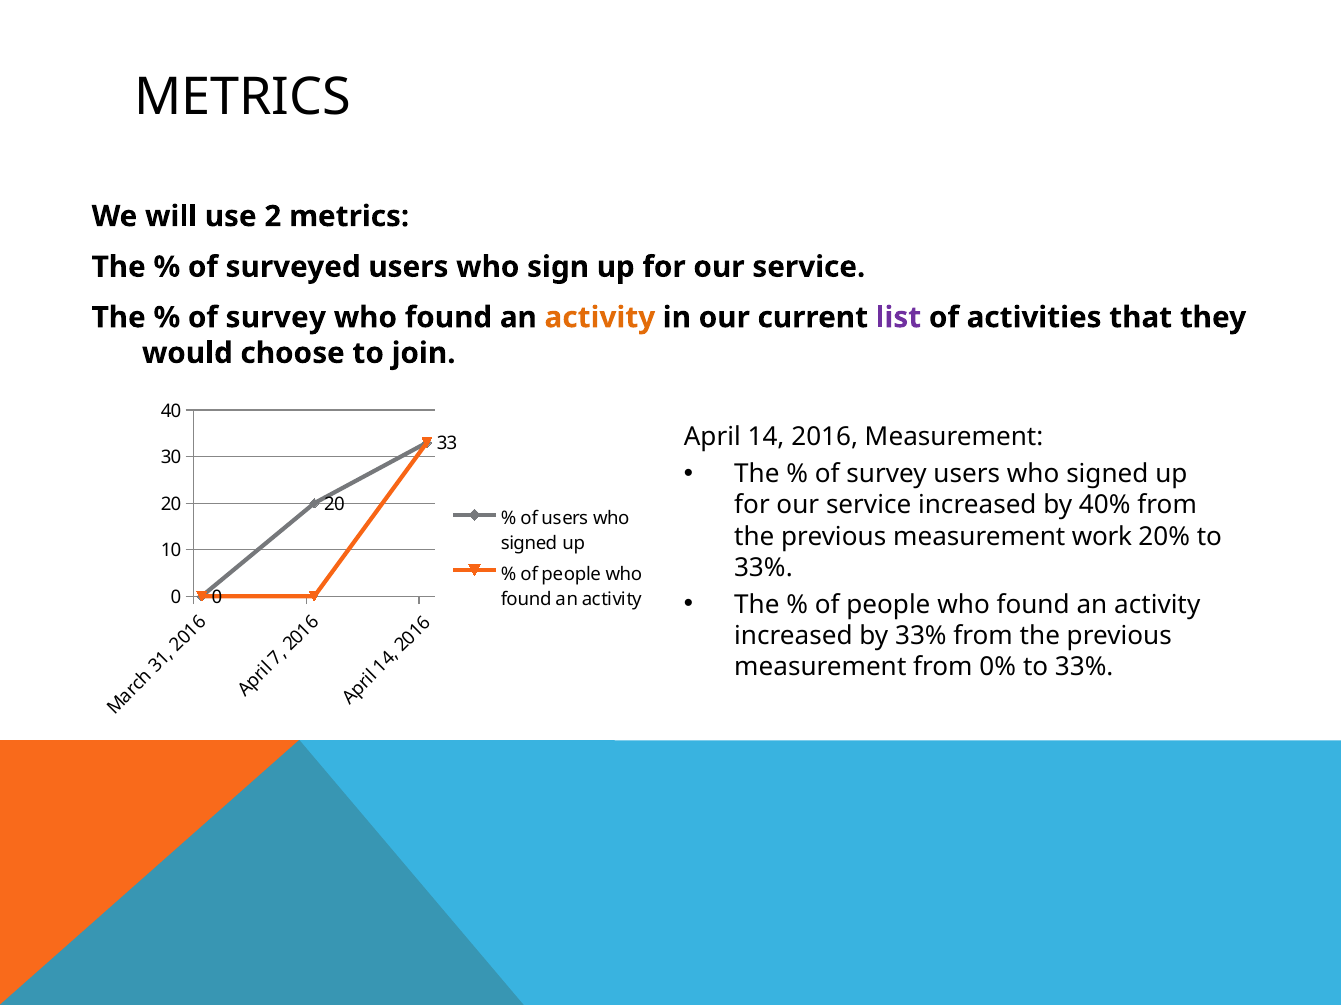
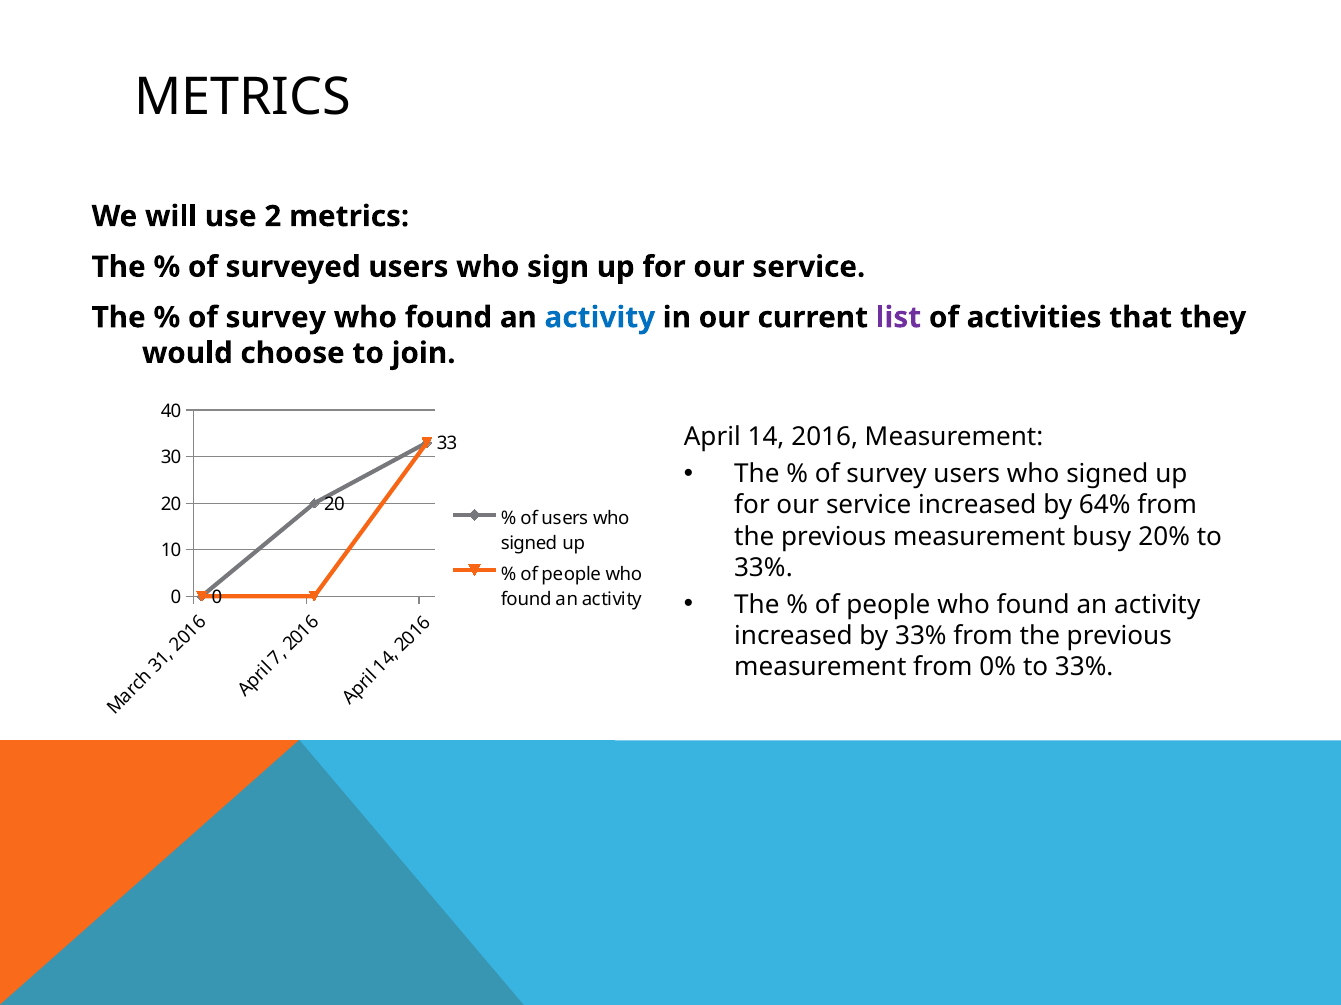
activity colour: orange -> blue (600, 318)
40%: 40% -> 64% (1105, 506)
work: work -> busy (1102, 537)
